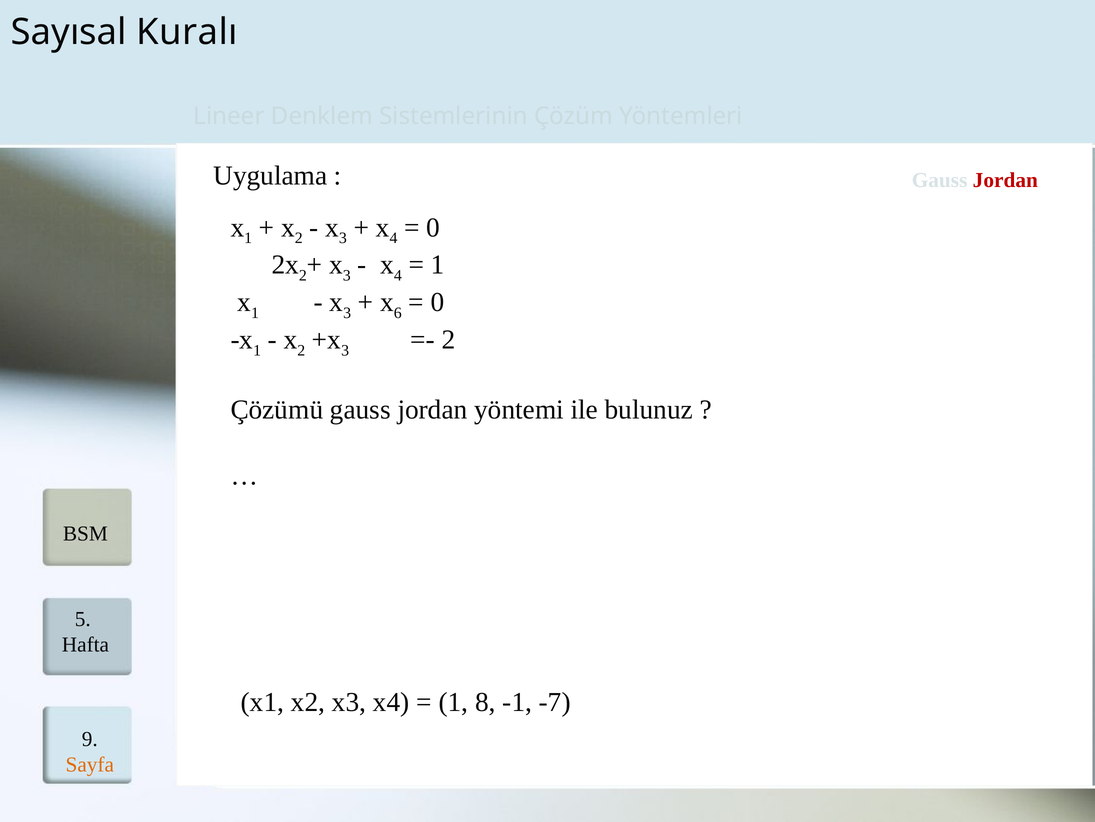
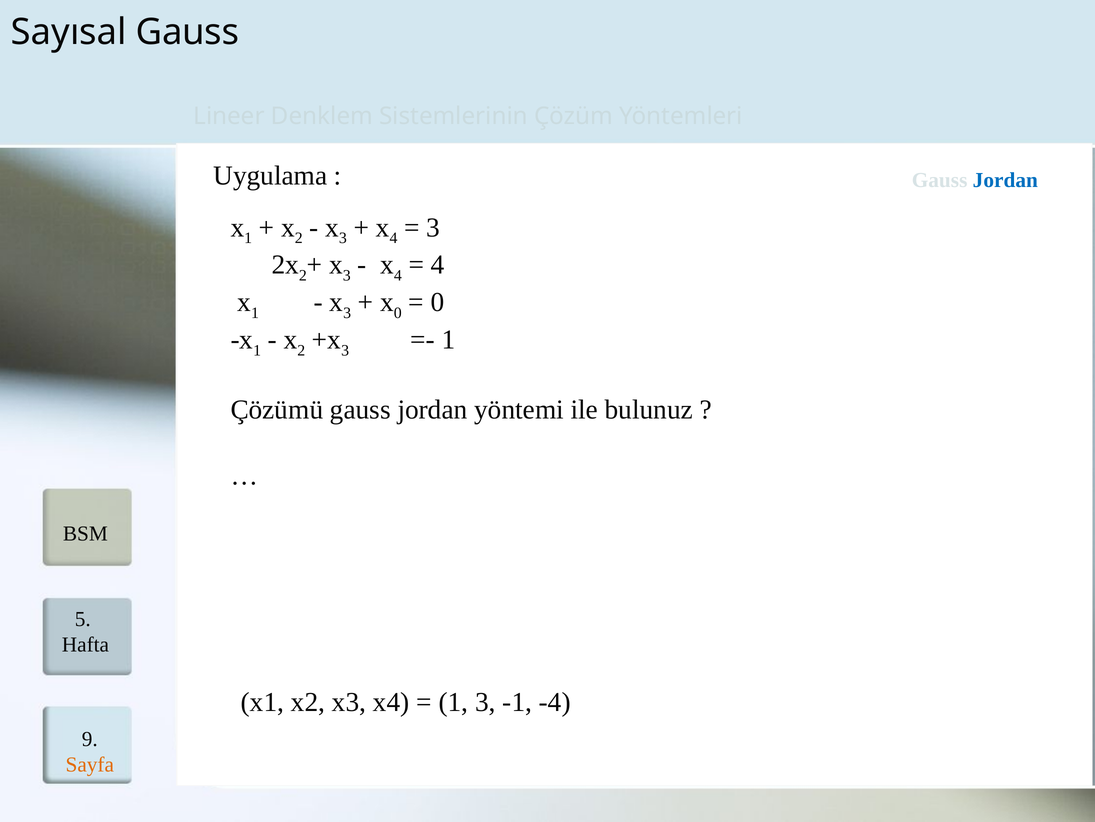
Sayısal Kuralı: Kuralı -> Gauss (188, 32)
Jordan colour: red -> blue (1005, 180)
0: 0 -> 3 (433, 227)
1: 1 -> 4 (438, 265)
6: 6 -> 0 (398, 313)
2: 2 -> 1 (449, 339)
1 8: 8 -> 3 (485, 702)
-7: -7 -> -4 (555, 702)
